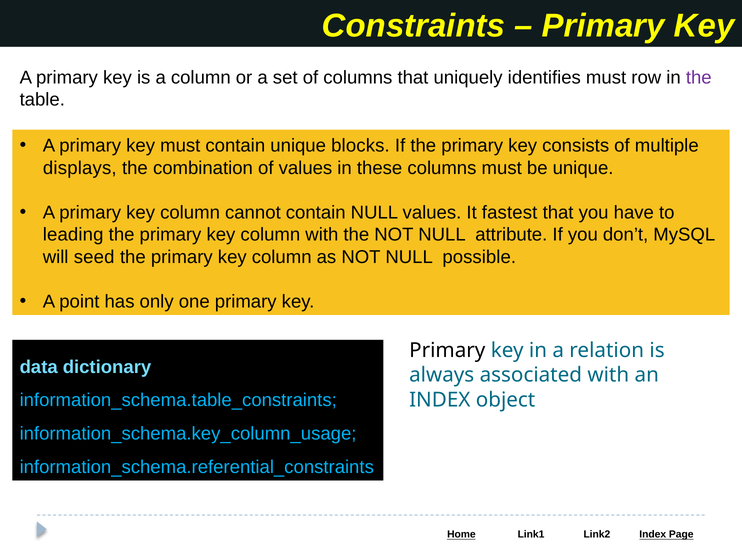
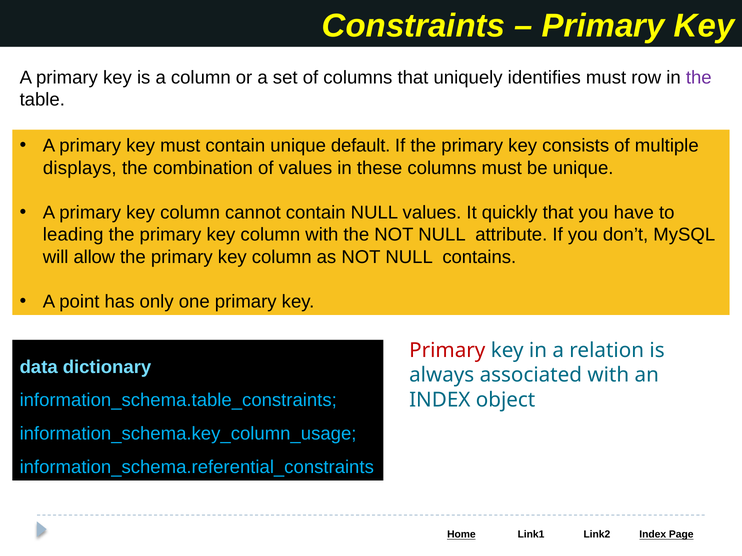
blocks: blocks -> default (361, 146)
fastest: fastest -> quickly (510, 213)
seed: seed -> allow (94, 257)
possible: possible -> contains (479, 257)
Primary colour: black -> red (447, 351)
